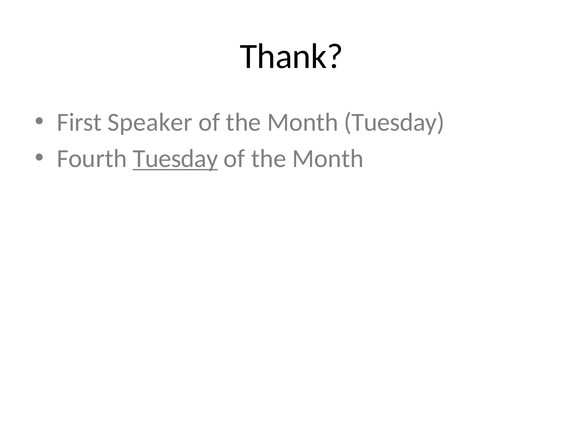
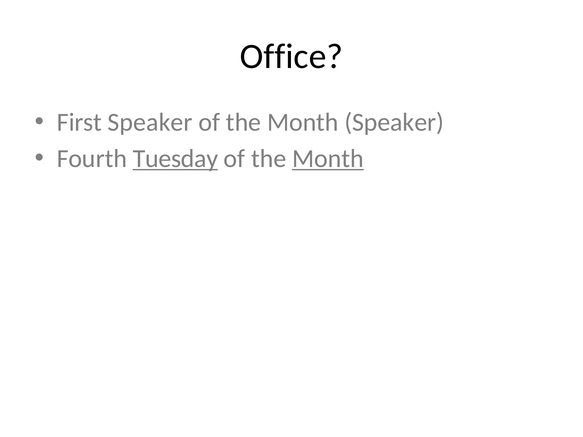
Thank: Thank -> Office (291, 56)
Month Tuesday: Tuesday -> Speaker (394, 122)
Month underline: none -> present (328, 159)
